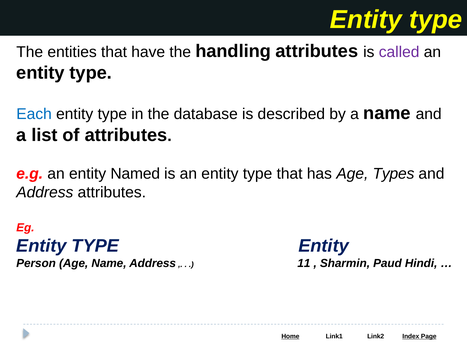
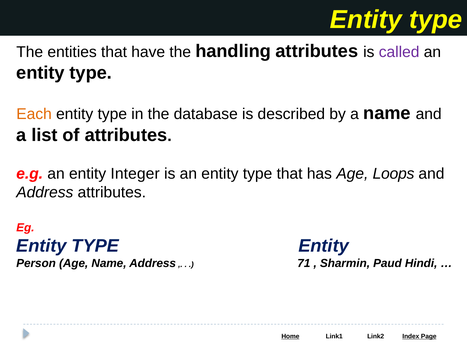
Each colour: blue -> orange (34, 114)
Named: Named -> Integer (135, 174)
Types: Types -> Loops (393, 174)
11: 11 -> 71 (304, 264)
